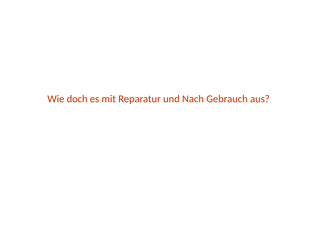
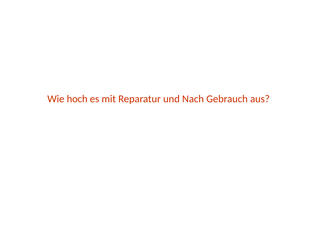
doch: doch -> hoch (77, 99)
